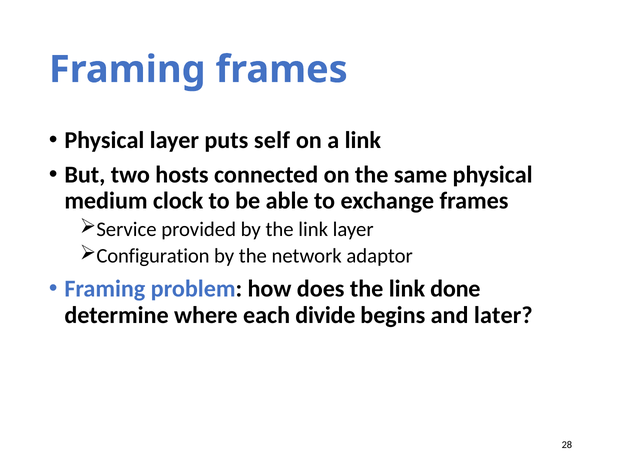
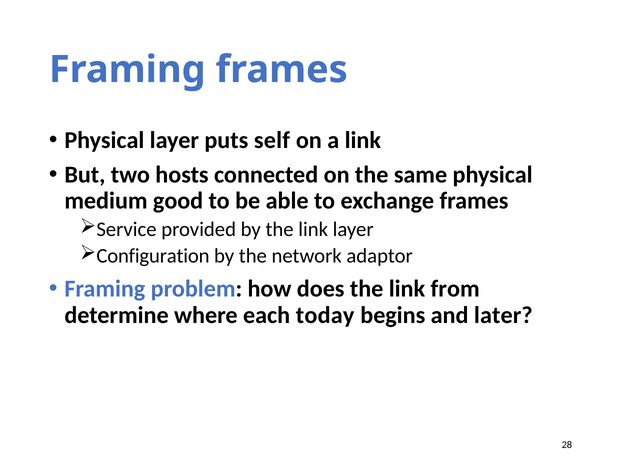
clock: clock -> good (178, 201)
done: done -> from (455, 289)
divide: divide -> today (325, 315)
